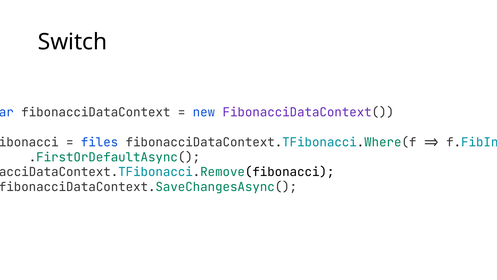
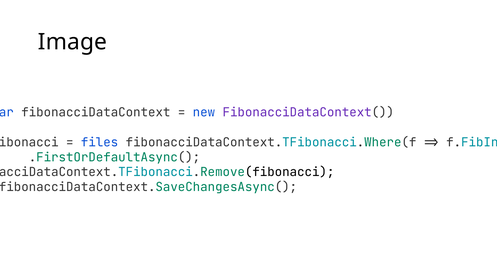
Switch: Switch -> Image (72, 42)
